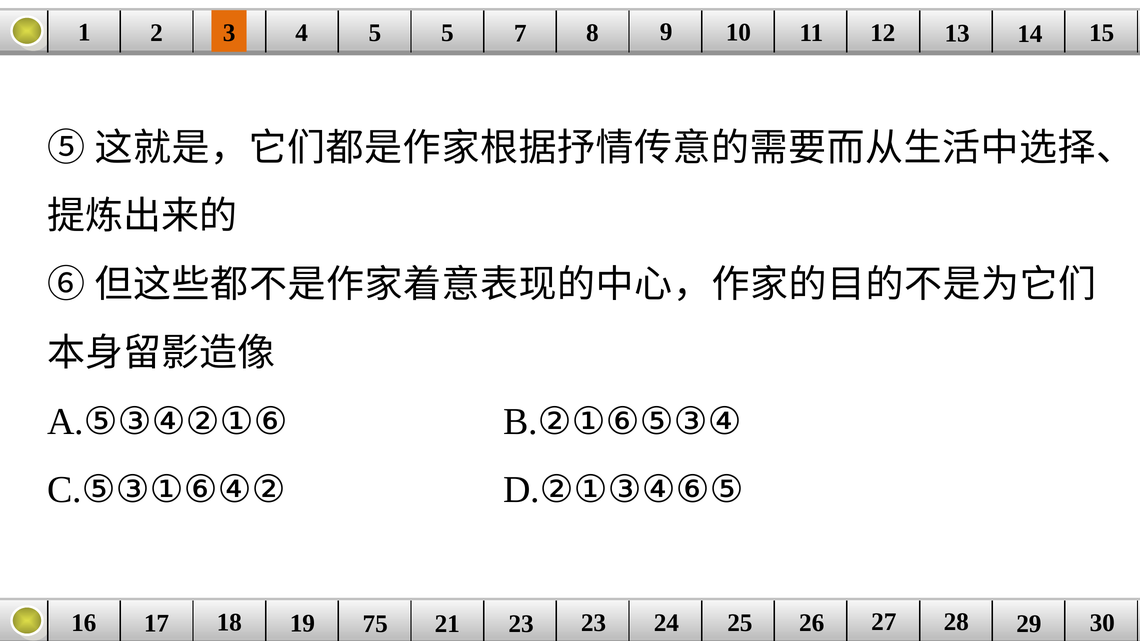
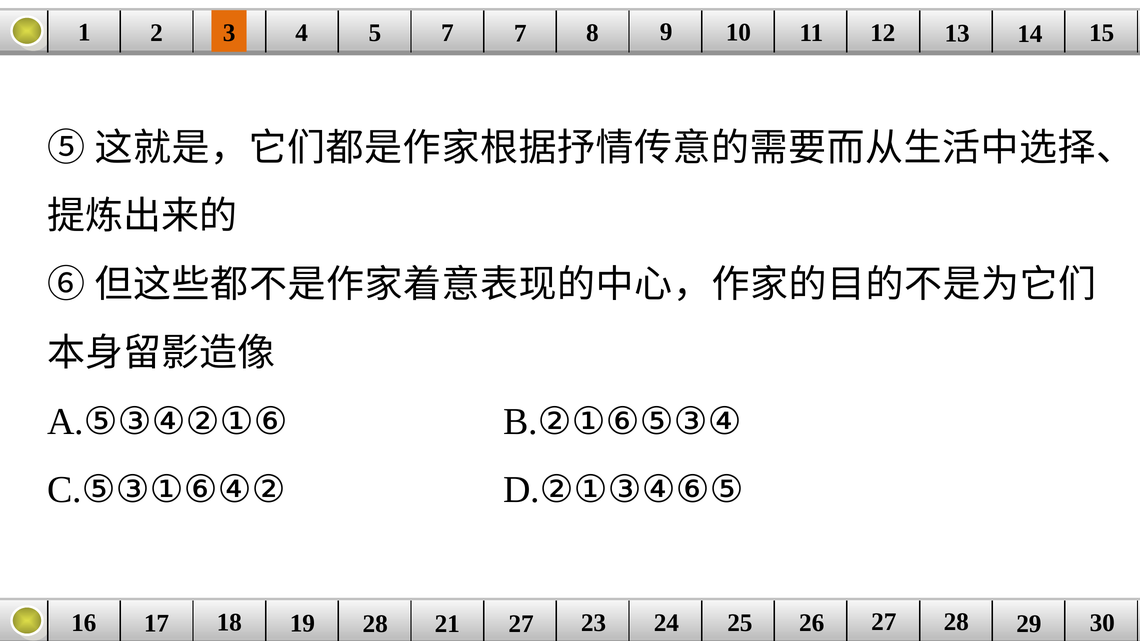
5 5: 5 -> 7 (447, 33)
19 75: 75 -> 28 (375, 624)
21 23: 23 -> 27 (521, 624)
